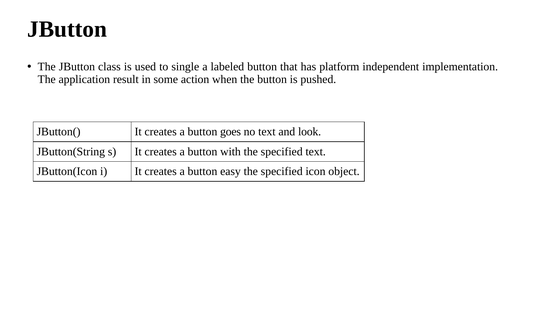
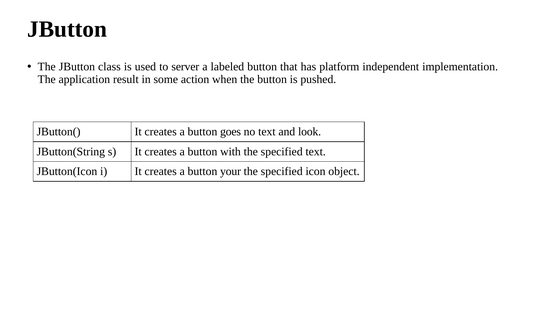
single: single -> server (185, 67)
easy: easy -> your (231, 171)
